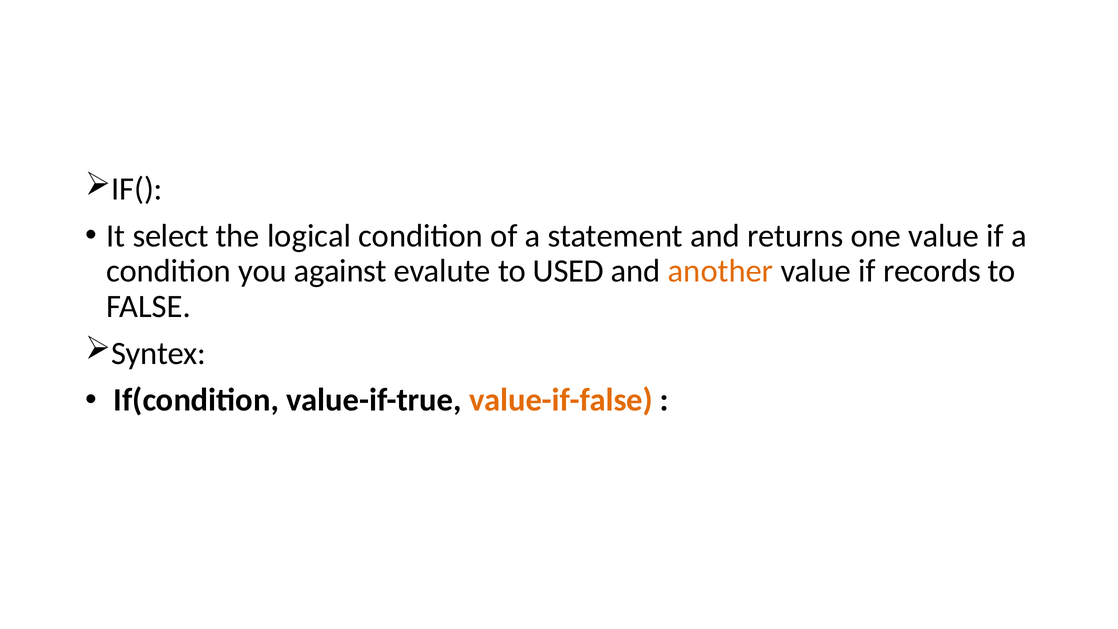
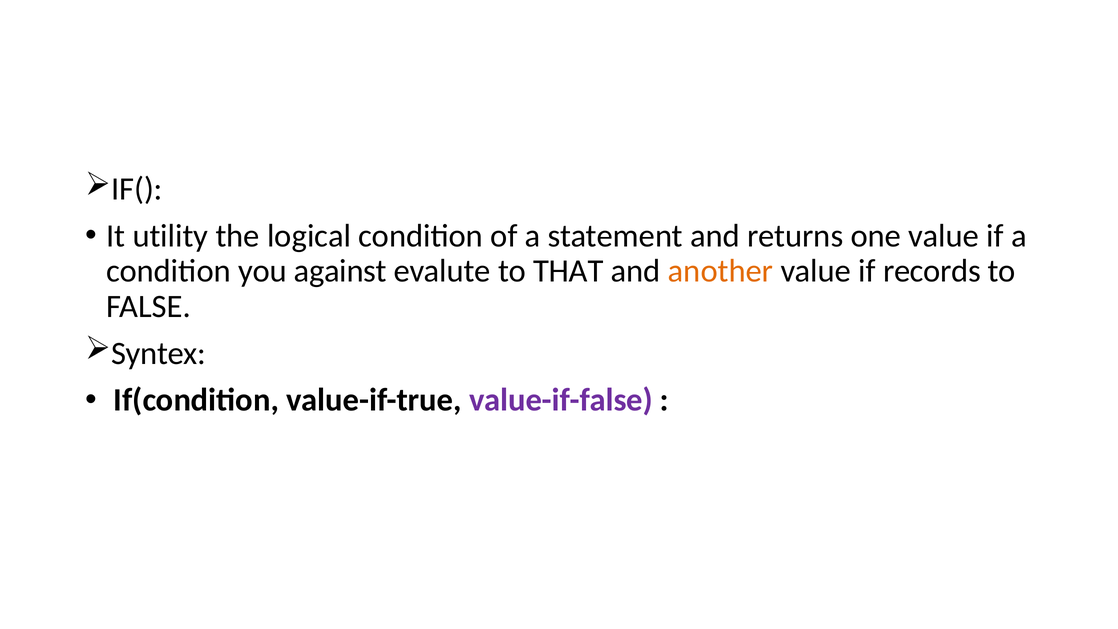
select: select -> utility (170, 236)
USED: USED -> THAT (568, 271)
value-if-false colour: orange -> purple (561, 400)
